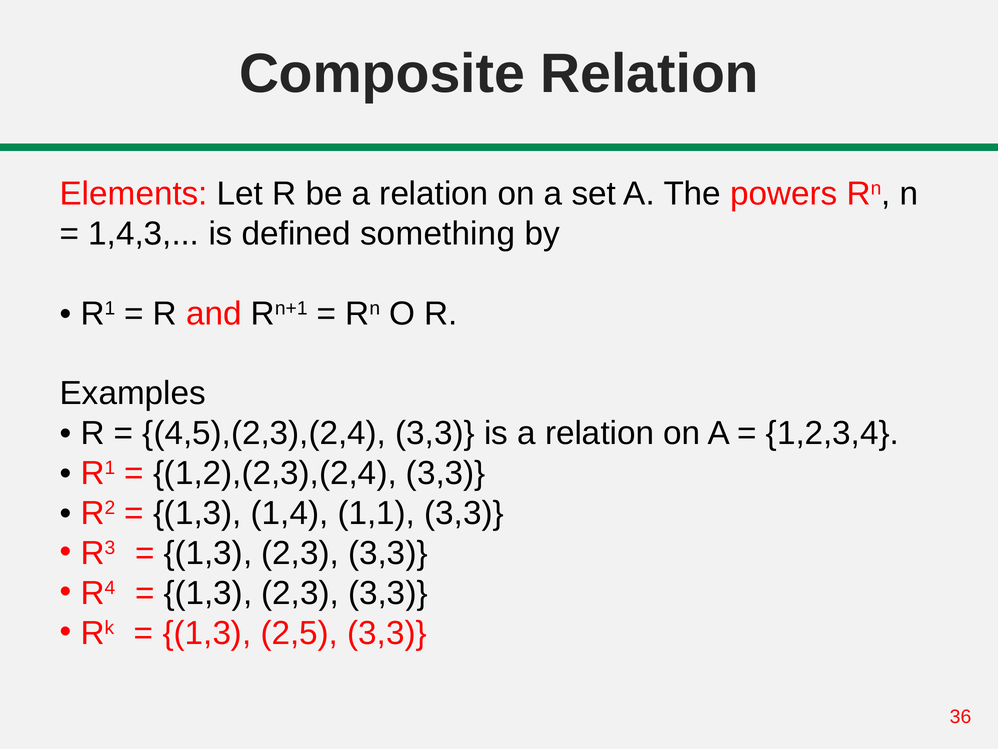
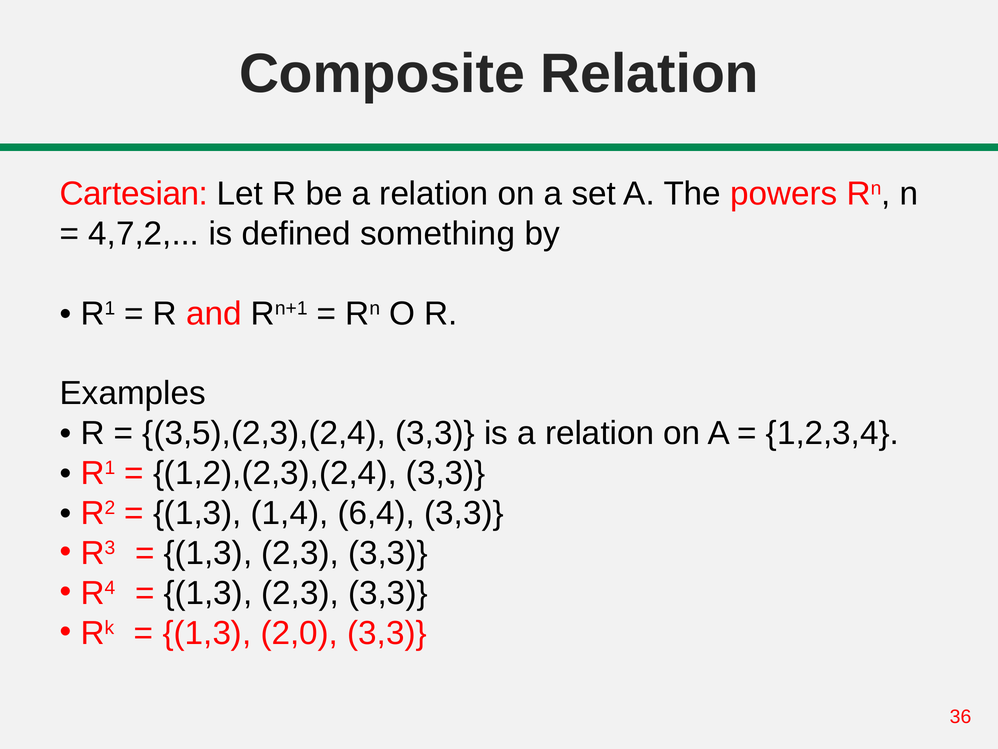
Elements: Elements -> Cartesian (134, 194)
1,4,3: 1,4,3 -> 4,7,2 (144, 233)
4,5),(2,3),(2,4: 4,5),(2,3),(2,4 -> 3,5),(2,3),(2,4 (264, 433)
1,1: 1,1 -> 6,4 (376, 513)
2,5: 2,5 -> 2,0 (299, 633)
